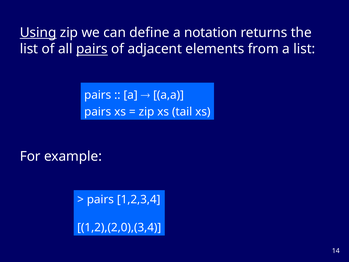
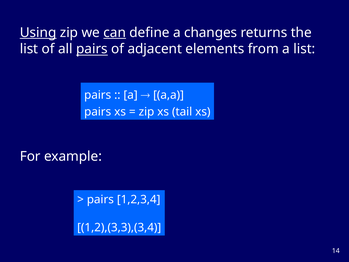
can underline: none -> present (115, 33)
notation: notation -> changes (211, 33)
1,2),(2,0),(3,4: 1,2),(2,0),(3,4 -> 1,2),(3,3),(3,4 (119, 227)
